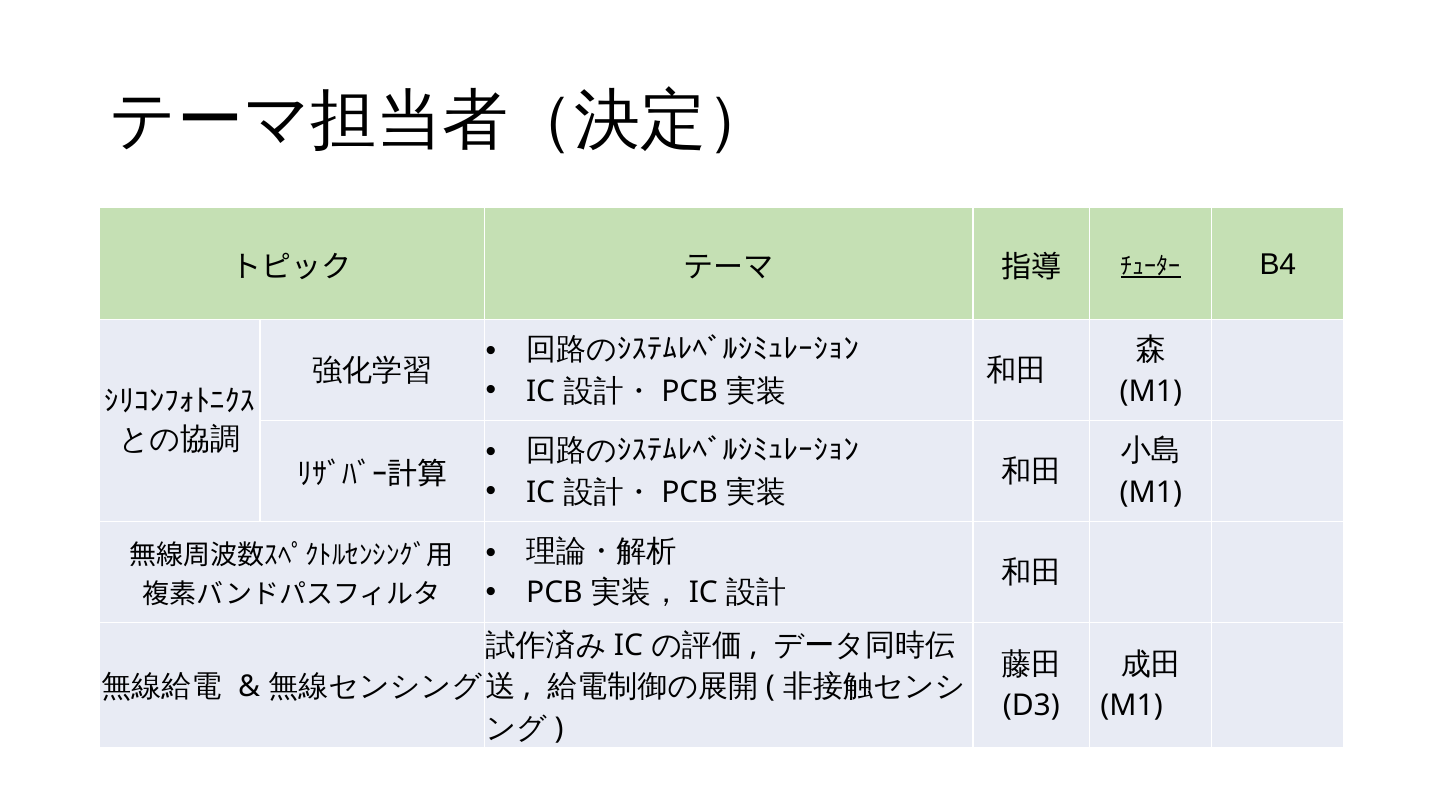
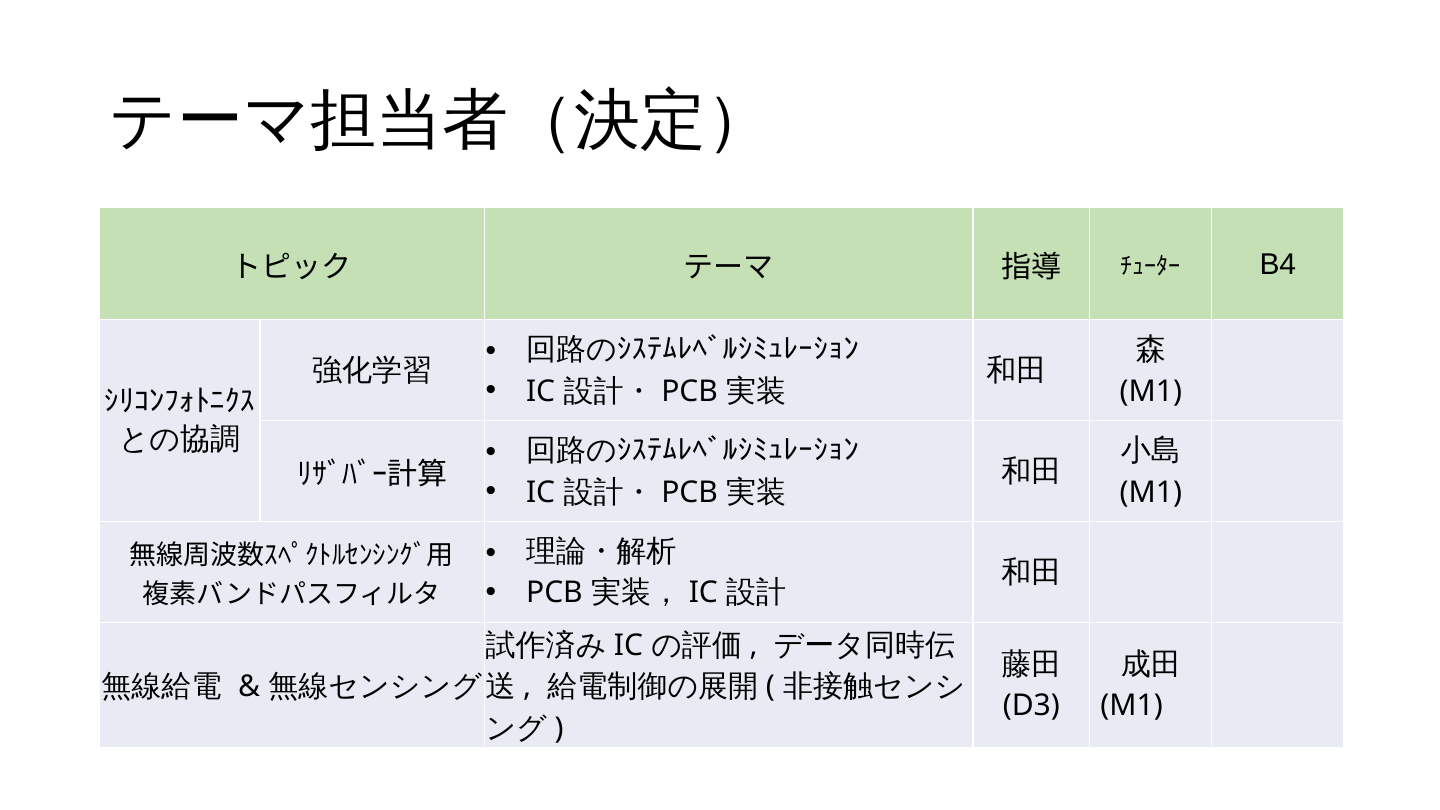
ﾁｭｰﾀｰ underline: present -> none (1151, 267)
